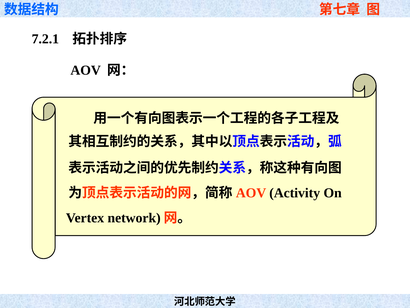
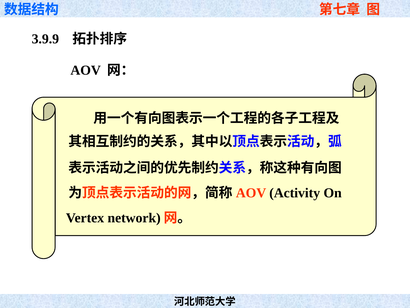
7.2.1: 7.2.1 -> 3.9.9 (45, 39)
